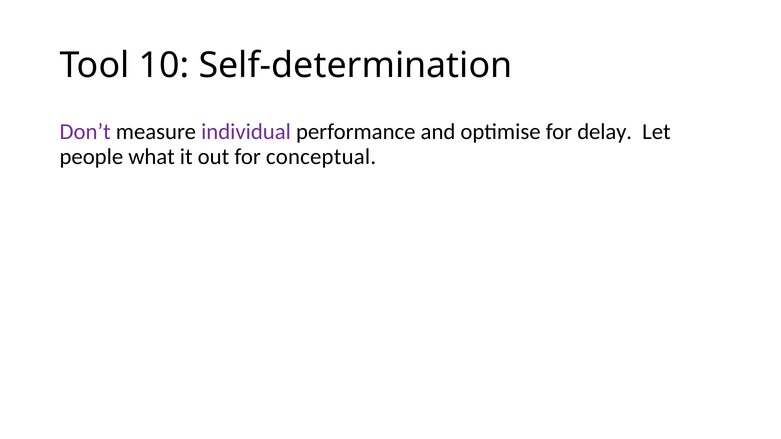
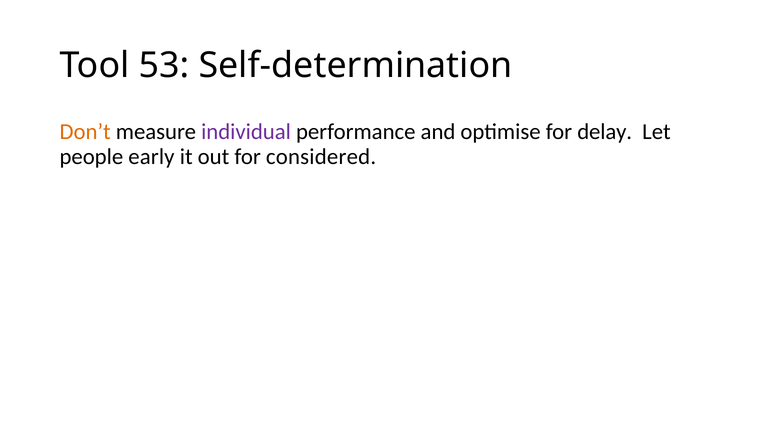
10: 10 -> 53 (164, 66)
Don’t colour: purple -> orange (85, 132)
what: what -> early (151, 157)
conceptual: conceptual -> considered (321, 157)
